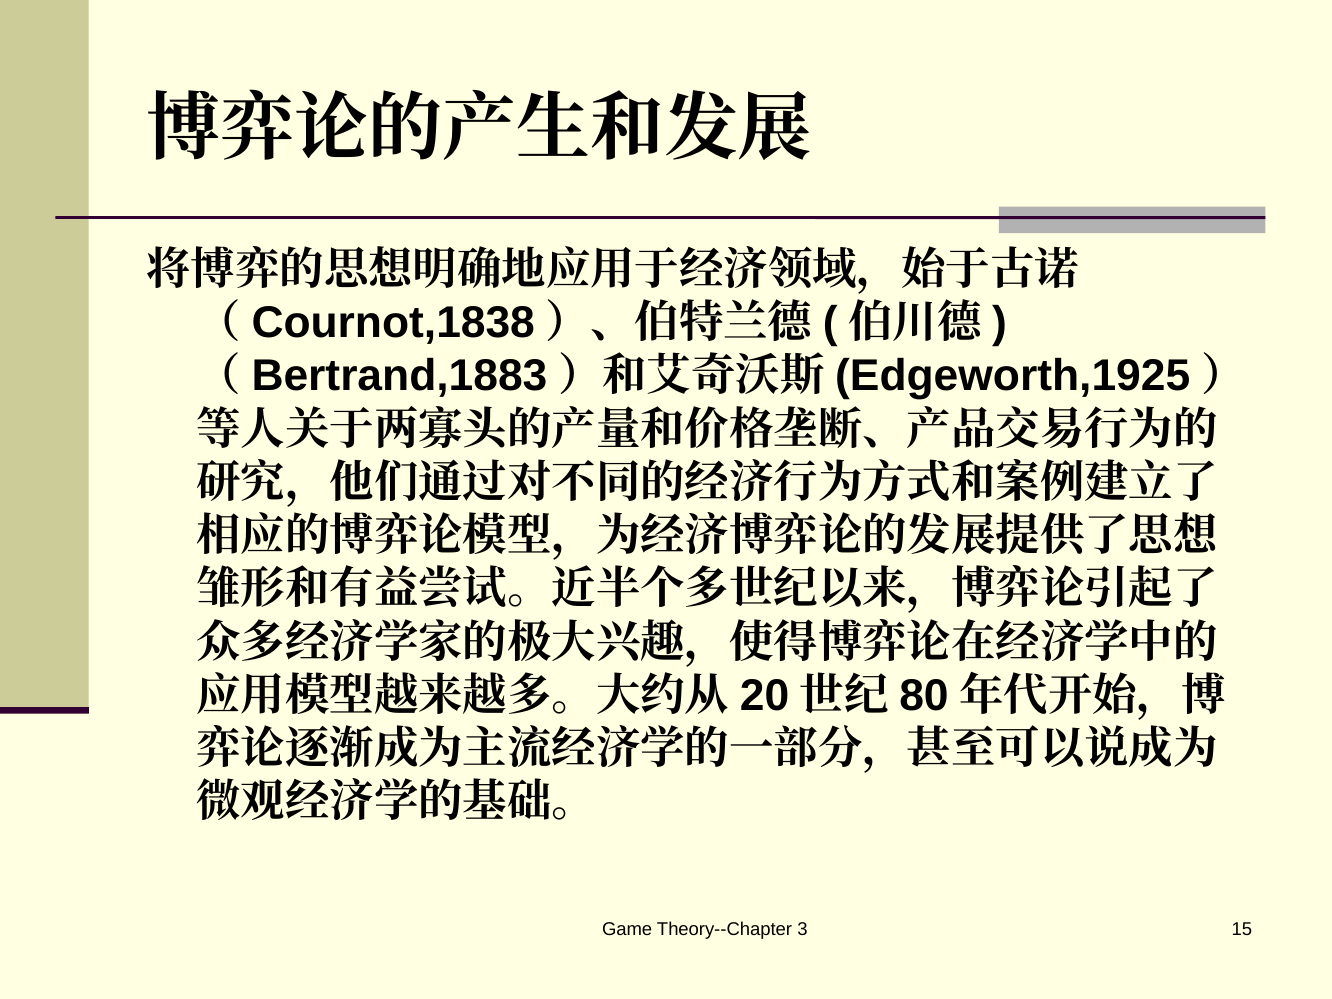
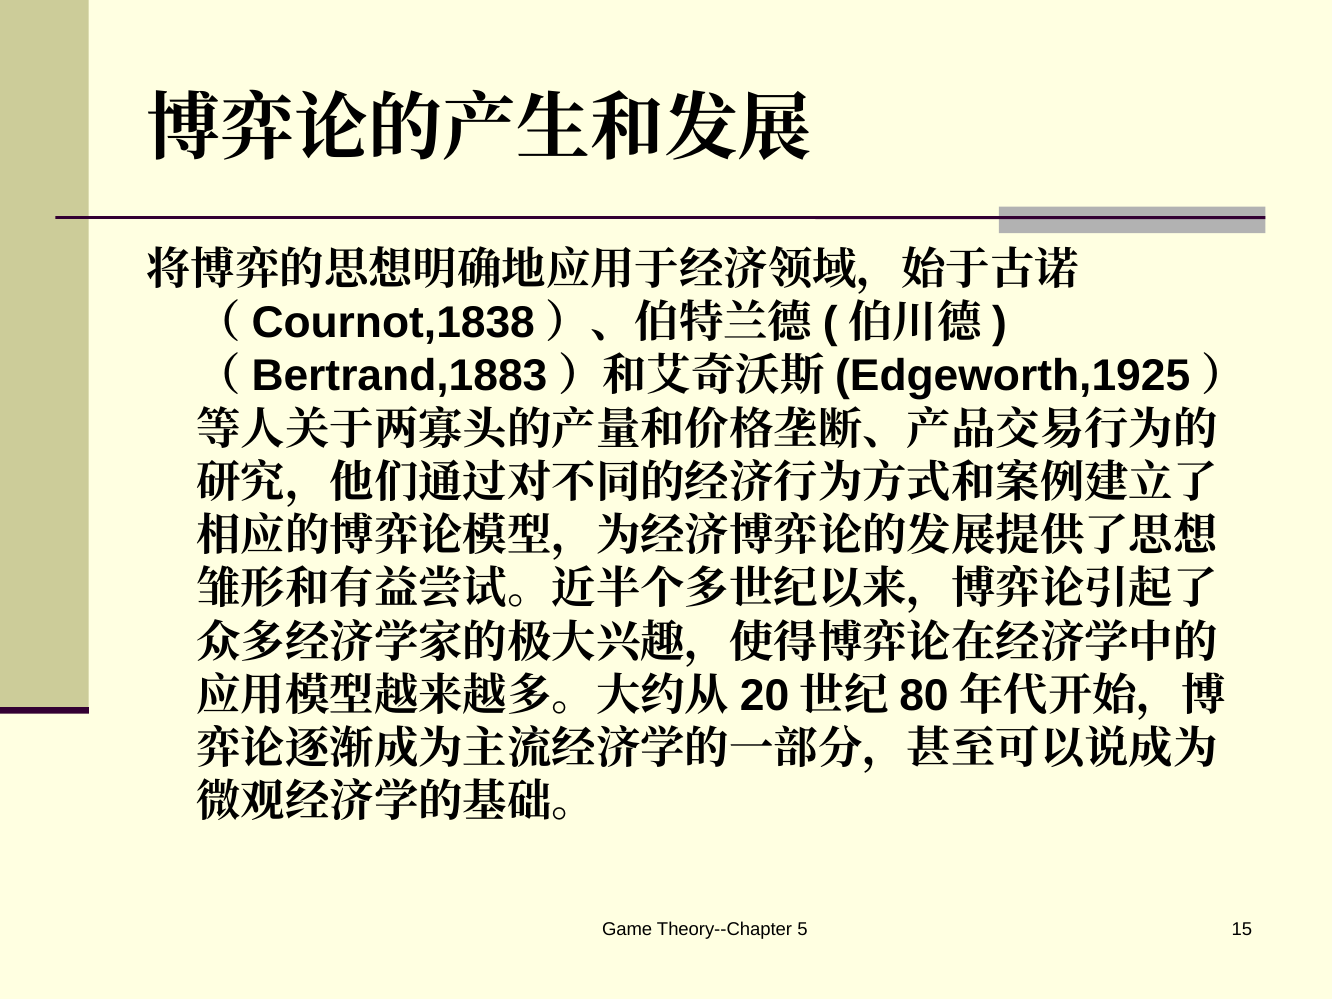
3: 3 -> 5 (802, 929)
